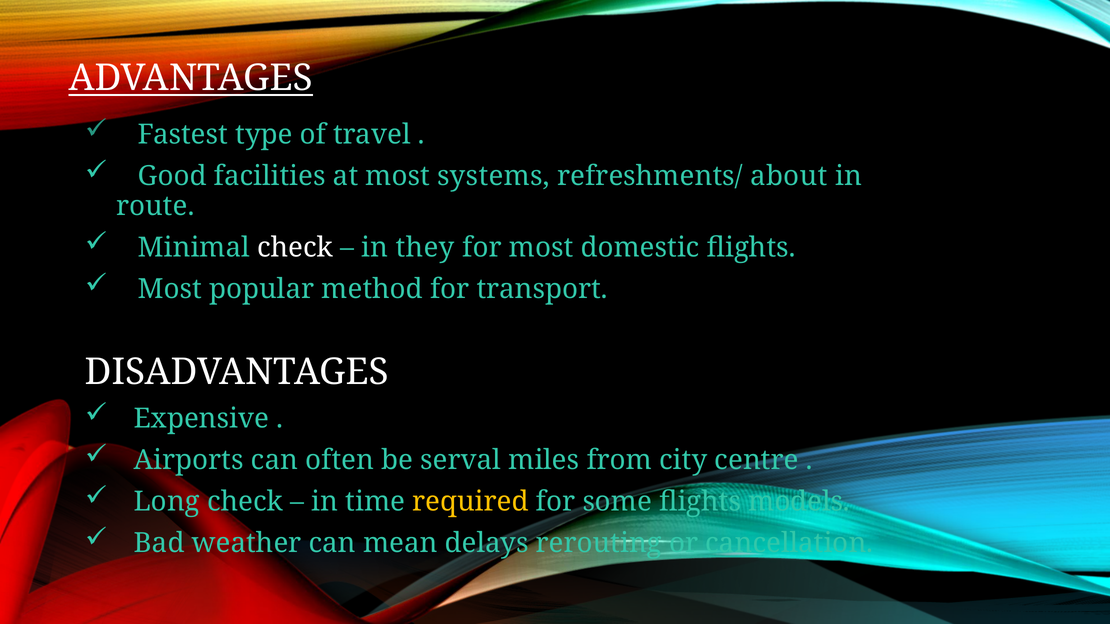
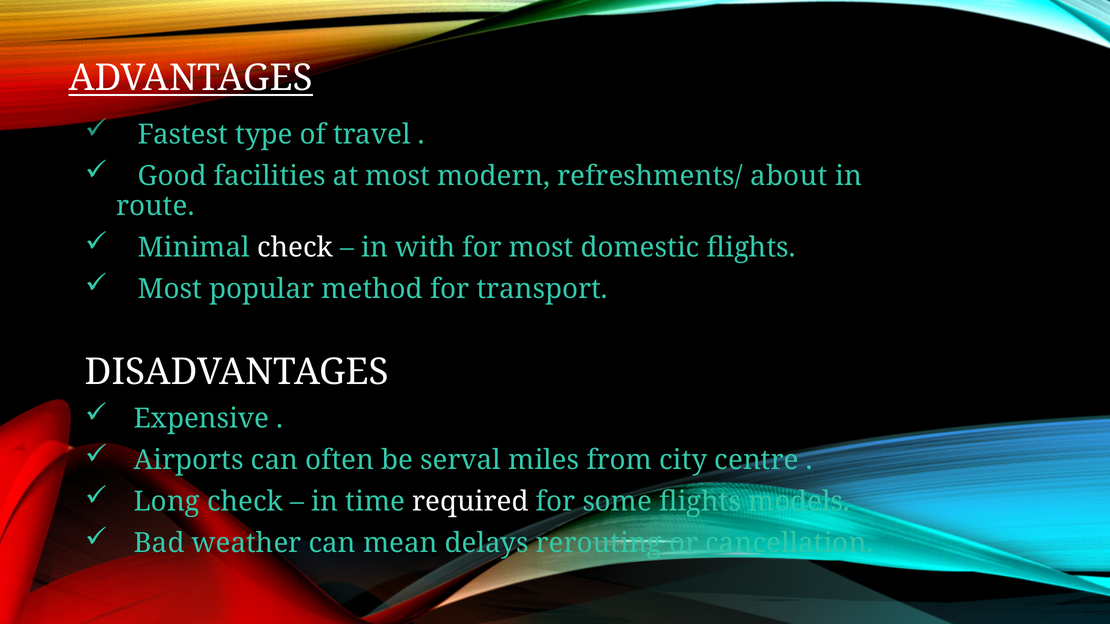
systems: systems -> modern (494, 176)
they: they -> with (425, 248)
required colour: yellow -> white (471, 502)
